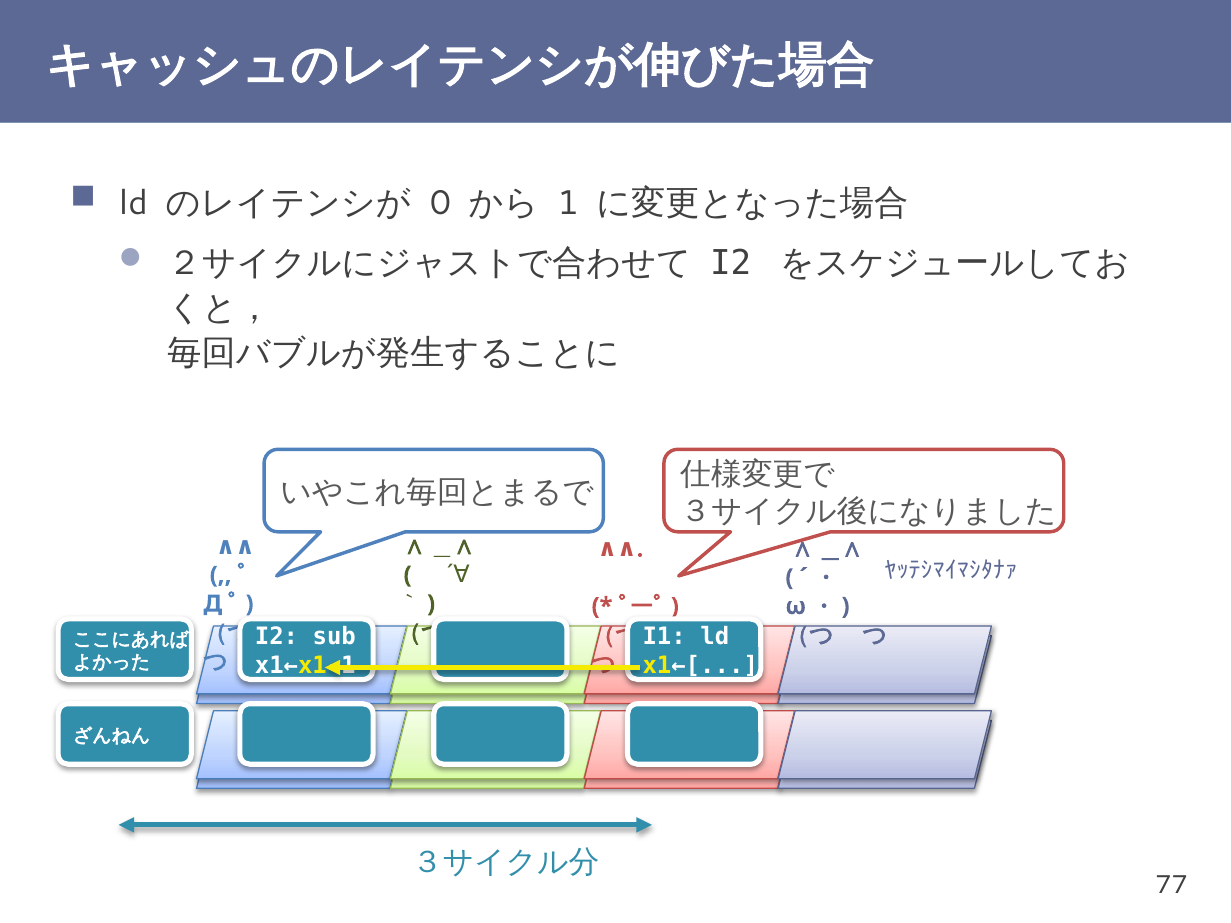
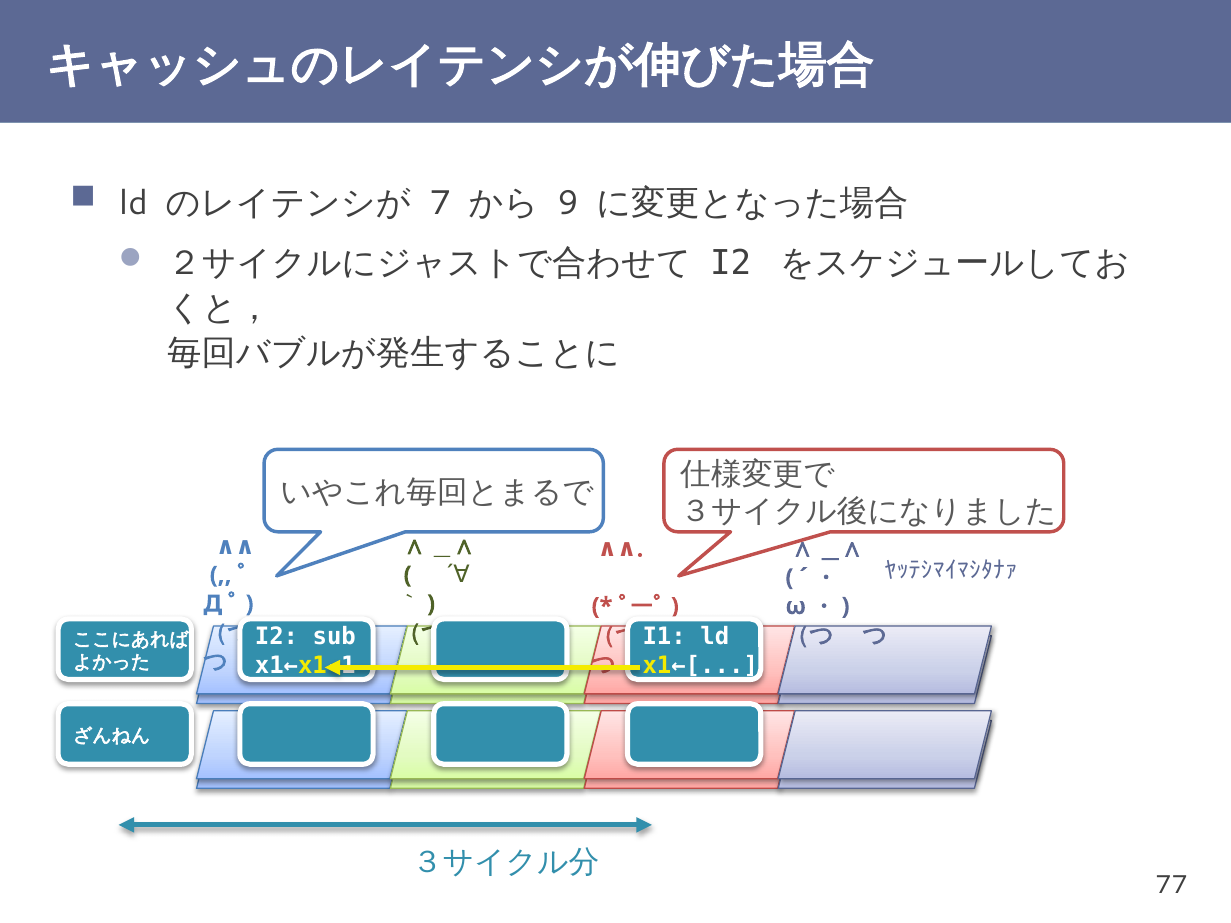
0: 0 -> 7 (440, 203)
1: 1 -> 9 (568, 203)
